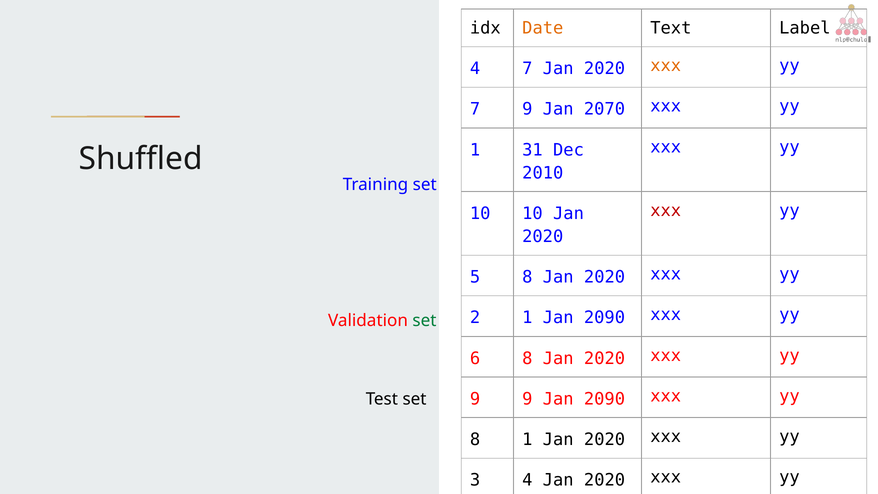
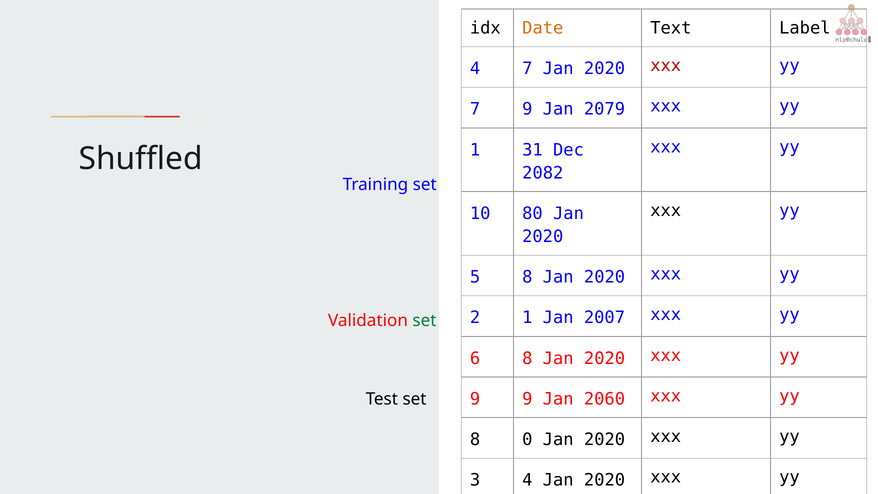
xxx colour: orange -> red (666, 66)
2070: 2070 -> 2079 (604, 109)
2010: 2010 -> 2082 (543, 173)
xxx colour: red -> black (666, 211)
10 10: 10 -> 80 (533, 214)
1 Jan 2090: 2090 -> 2007 (604, 318)
9 Jan 2090: 2090 -> 2060 (604, 399)
8 1: 1 -> 0 (527, 440)
